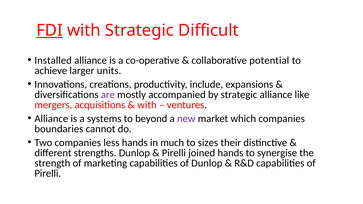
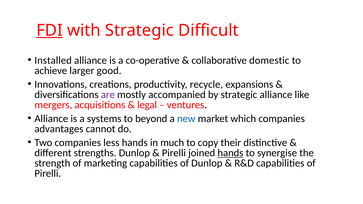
potential: potential -> domestic (269, 60)
units: units -> good (109, 71)
include: include -> recycle (206, 84)
with: with -> legal (147, 105)
new colour: purple -> blue (186, 119)
boundaries: boundaries -> advantages (59, 129)
sizes: sizes -> copy (208, 143)
hands underline: none -> present (230, 153)
